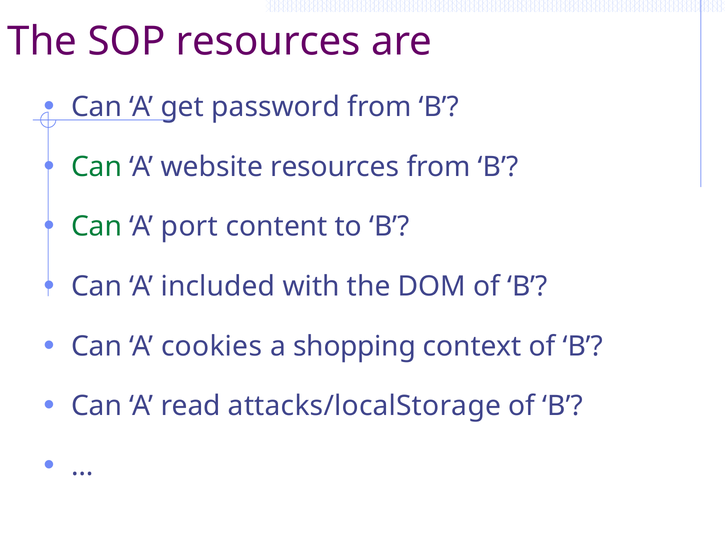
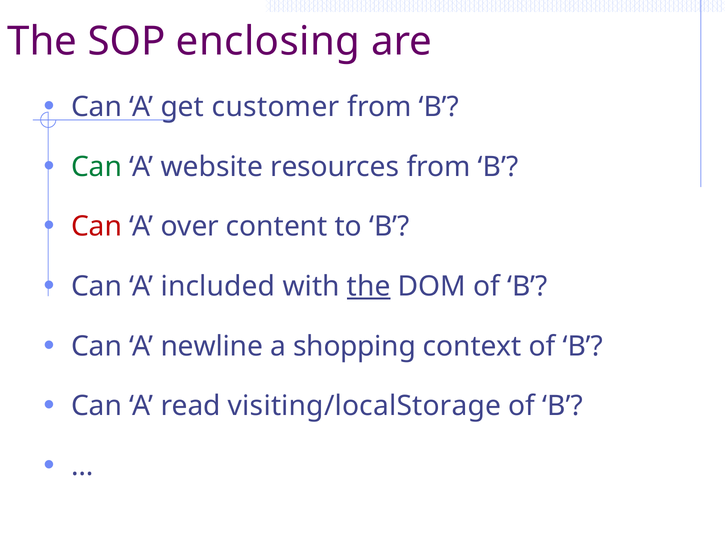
SOP resources: resources -> enclosing (268, 41)
password: password -> customer (276, 107)
Can colour: green -> red (97, 227)
port: port -> over (190, 227)
the underline: none -> present (369, 287)
cookies: cookies -> newline (212, 347)
attacks/localStorage: attacks/localStorage -> visiting/localStorage (364, 407)
